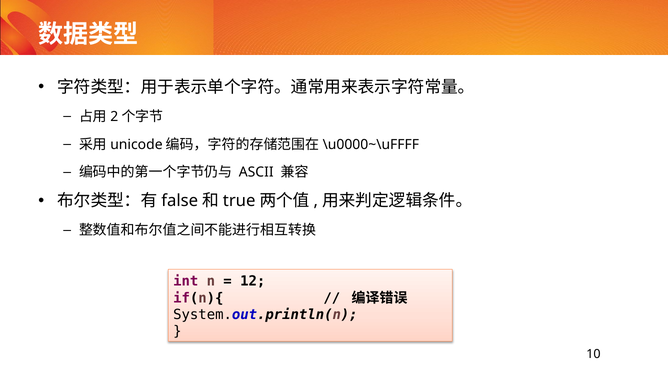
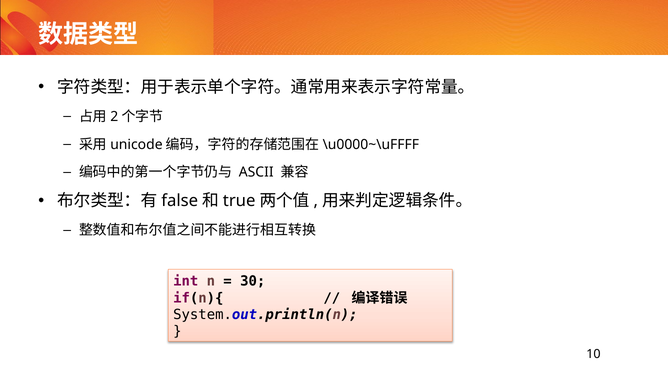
12: 12 -> 30 (253, 281)
